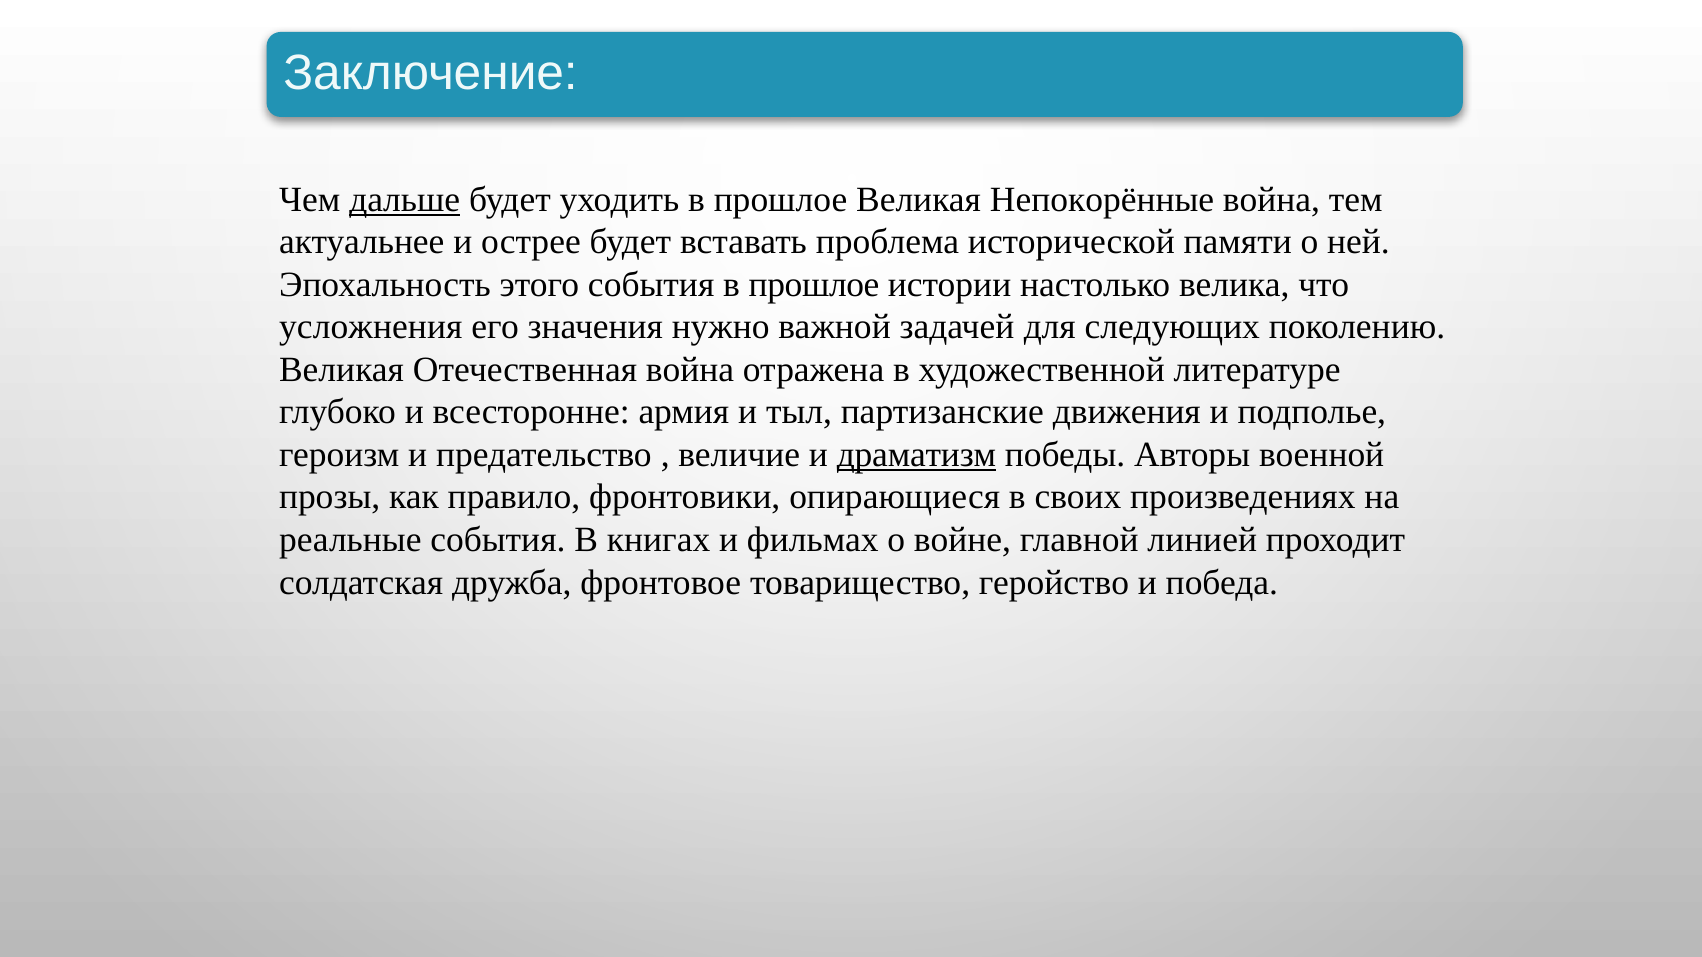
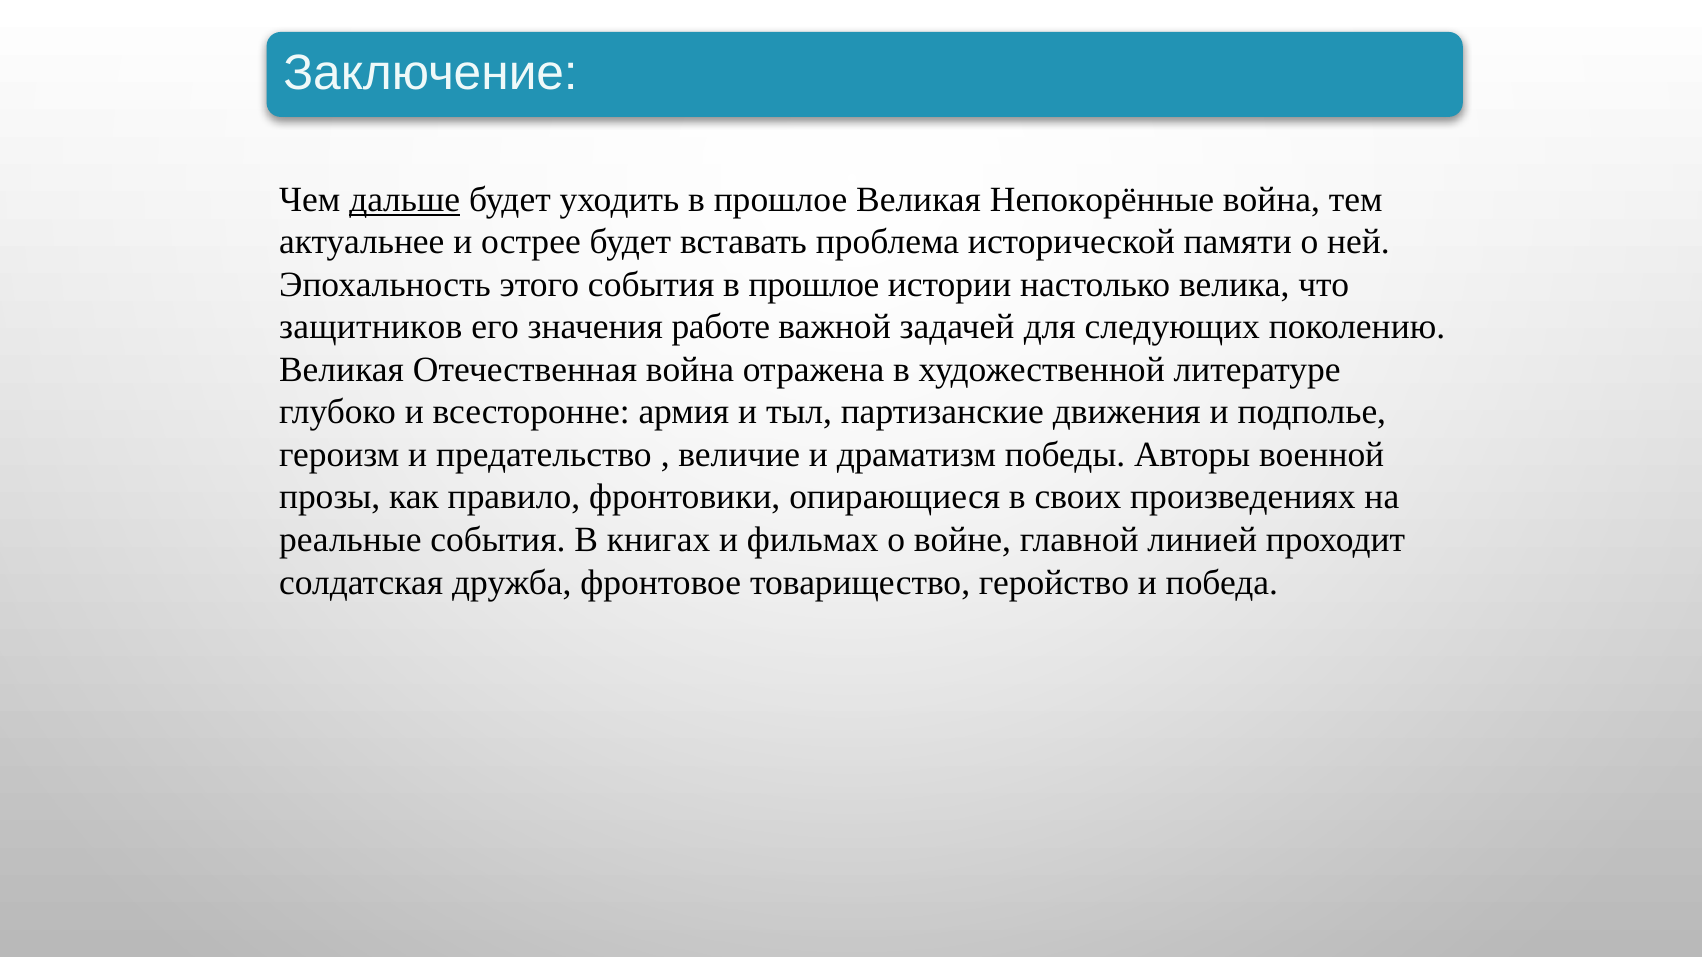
усложнения: усложнения -> защитников (371, 327)
нужно: нужно -> работе (721, 327)
драматизм underline: present -> none (916, 455)
